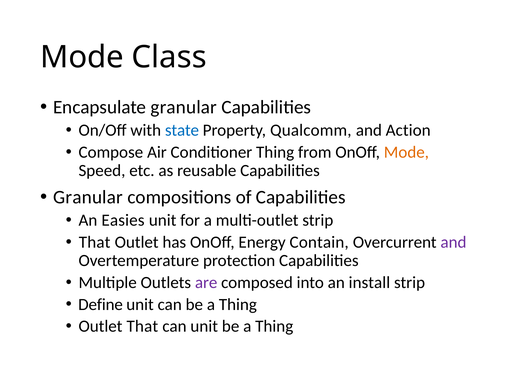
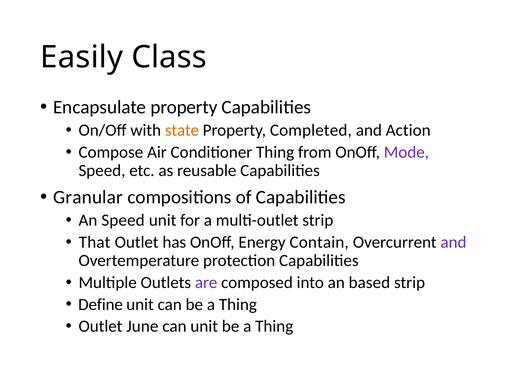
Mode: Mode -> Easily (82, 57)
Encapsulate granular: granular -> property (184, 107)
state colour: blue -> orange (182, 130)
Qualcomm: Qualcomm -> Completed (311, 130)
Mode colour: orange -> purple (406, 152)
An Easies: Easies -> Speed (123, 220)
install: install -> based (369, 283)
Outlet That: That -> June (142, 327)
